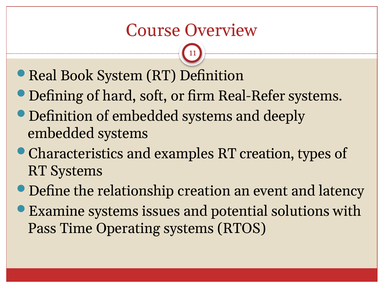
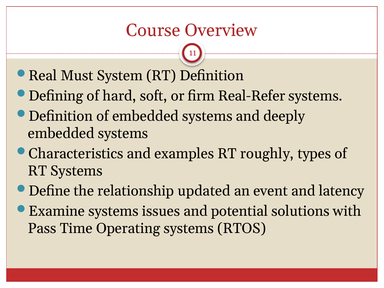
Book: Book -> Must (77, 76)
RT creation: creation -> roughly (267, 154)
relationship creation: creation -> updated (204, 191)
